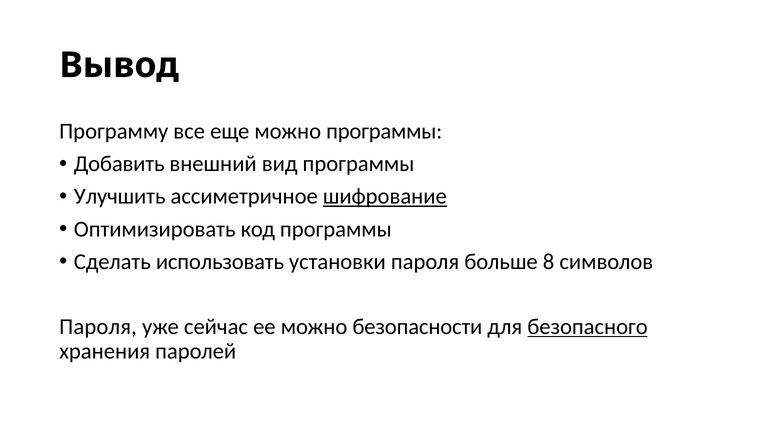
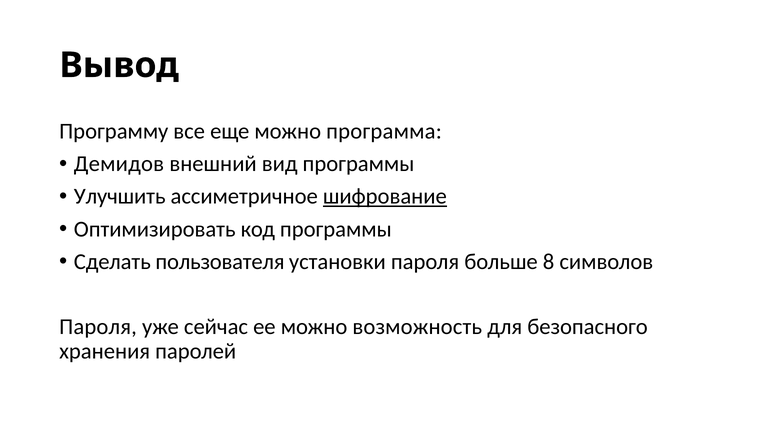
можно программы: программы -> программа (384, 131)
Добавить: Добавить -> Демидов (119, 164)
использовать: использовать -> пользователя (220, 262)
безопасности: безопасности -> возможность (417, 327)
безопасного underline: present -> none (588, 327)
